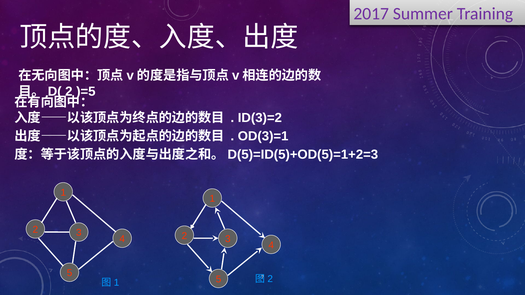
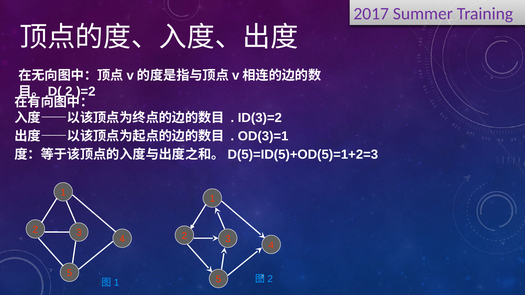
)=5: )=5 -> )=2 (86, 91)
